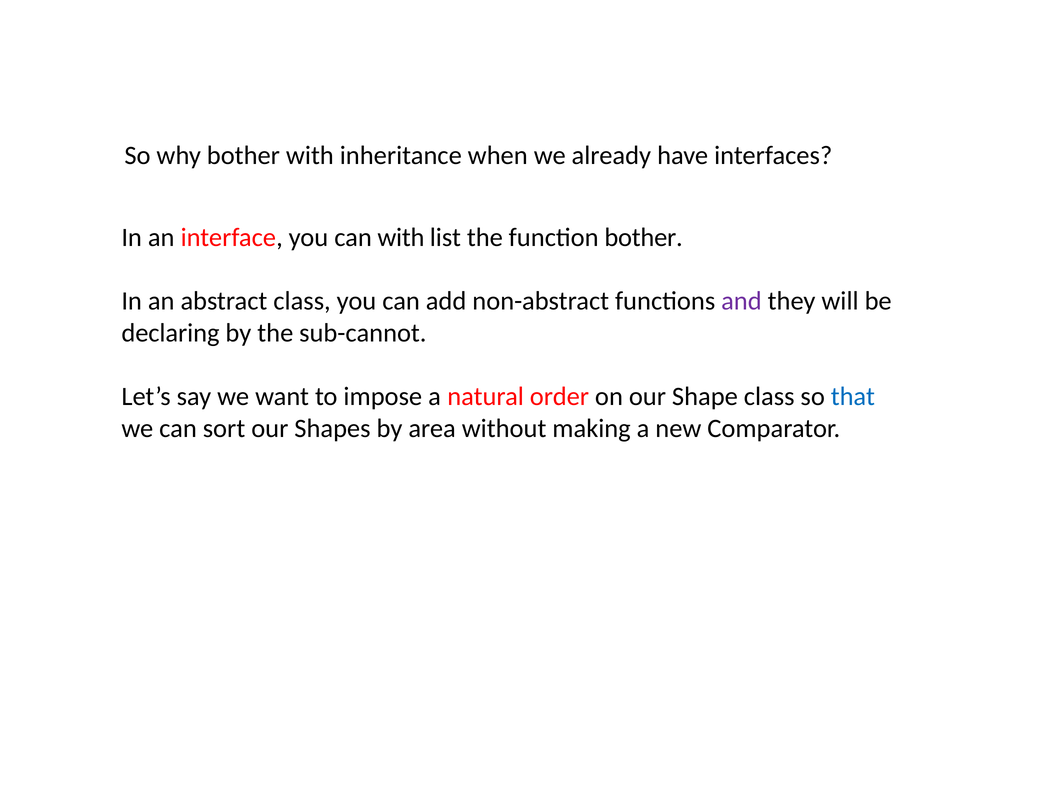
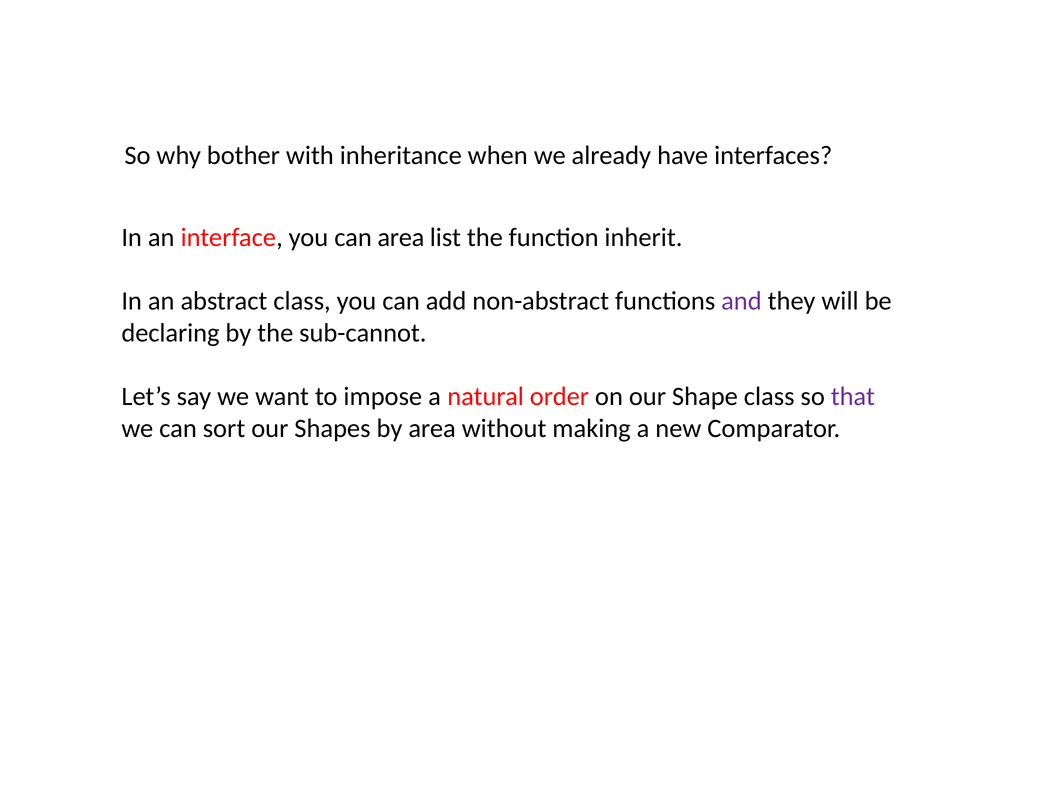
can with: with -> area (401, 237)
function bother: bother -> inherit (643, 237)
that colour: blue -> purple (853, 396)
